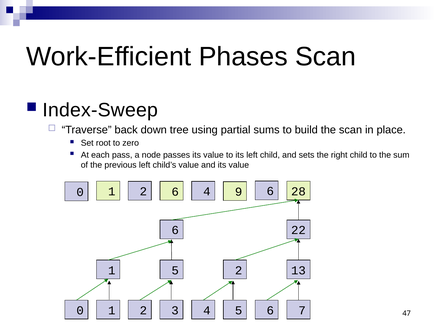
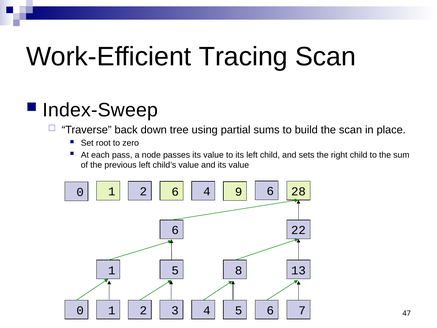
Phases: Phases -> Tracing (243, 56)
1 2: 2 -> 8 (239, 270)
